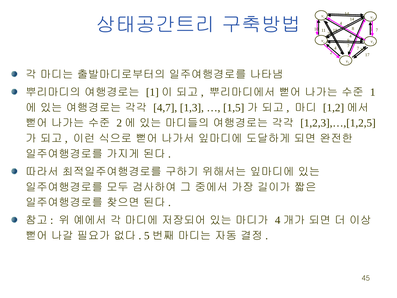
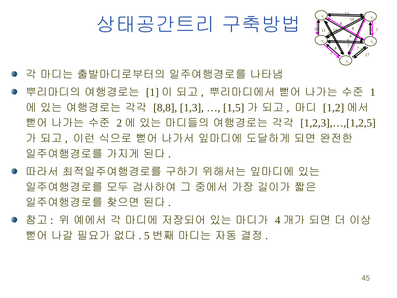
4,7: 4,7 -> 8,8 (165, 108)
